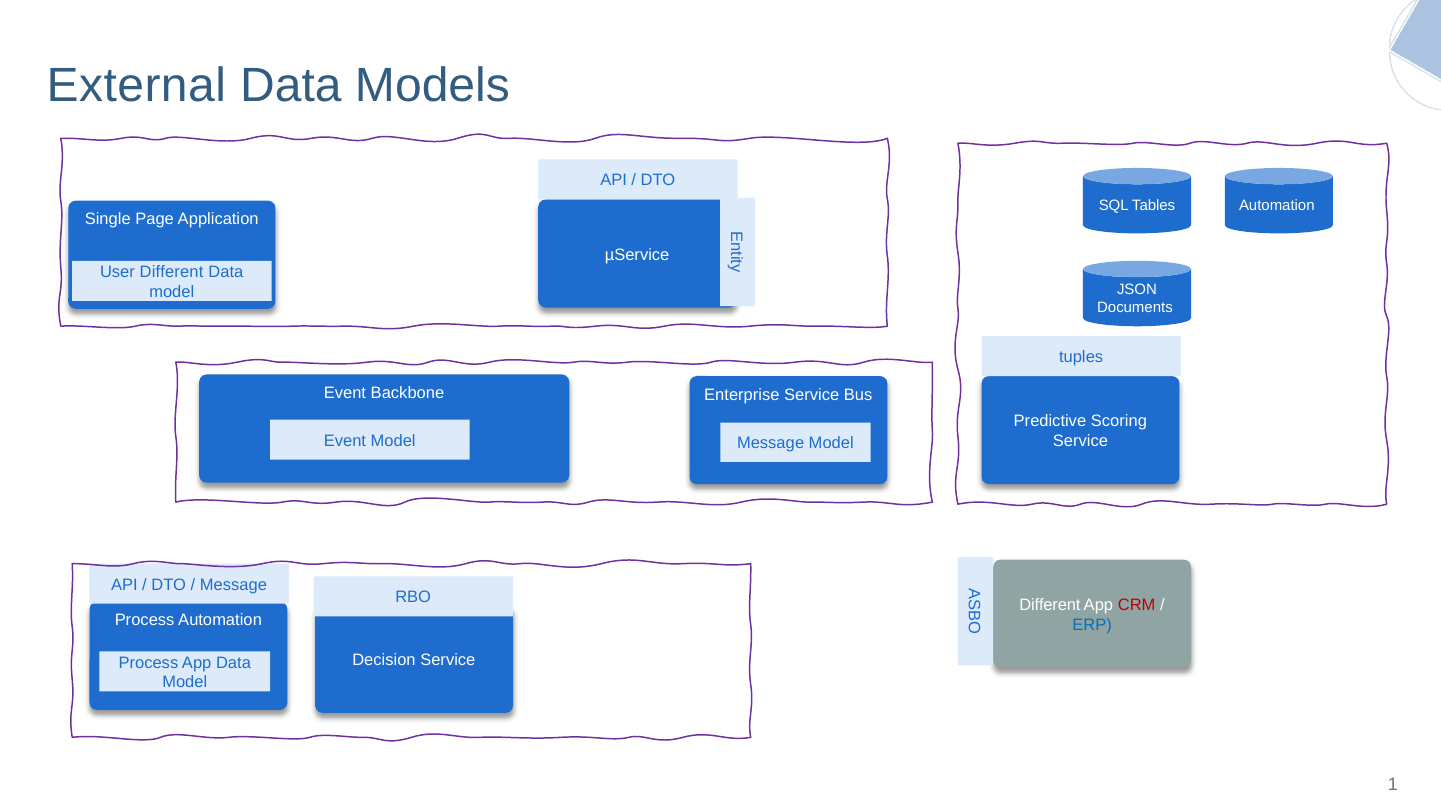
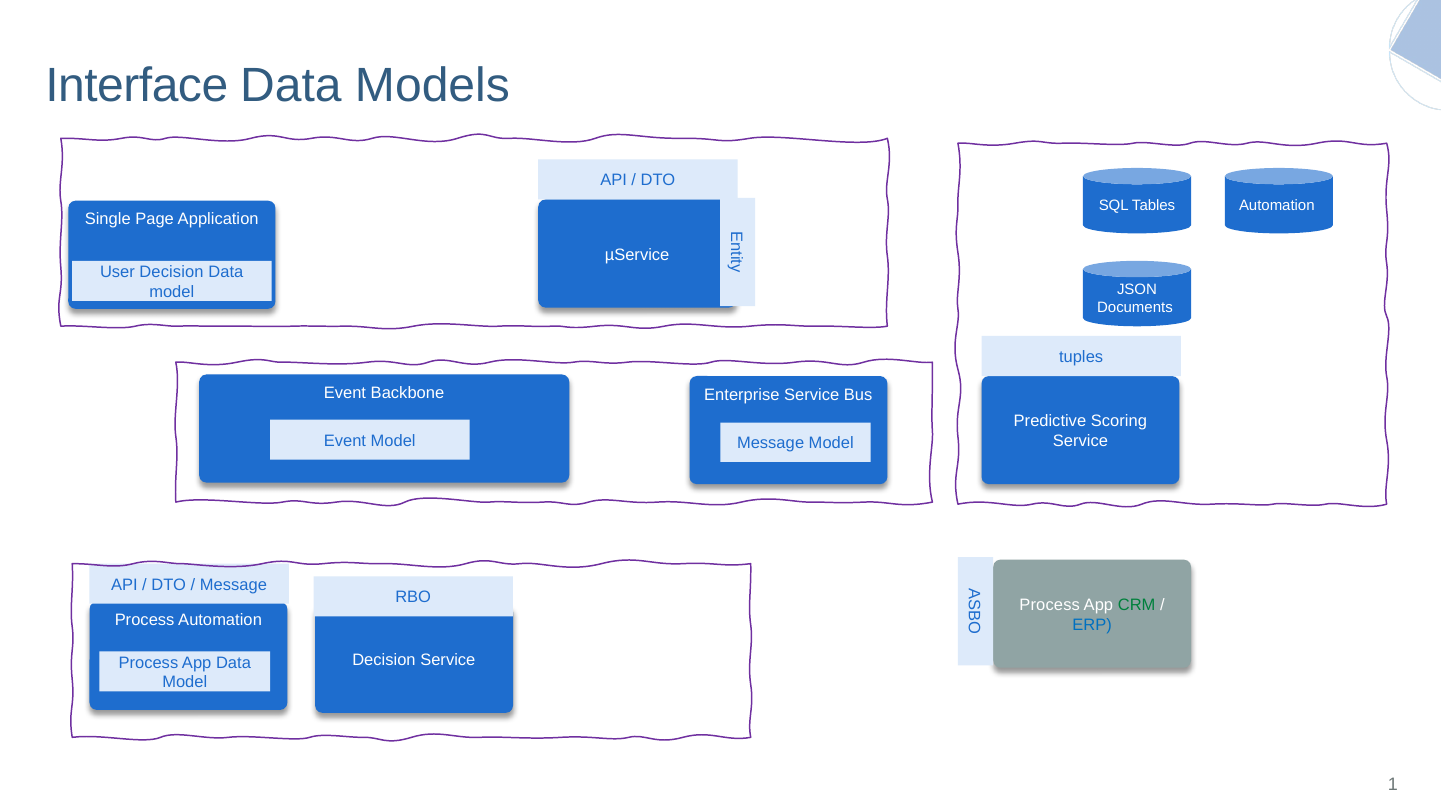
External: External -> Interface (137, 85)
User Different: Different -> Decision (172, 272)
Different: Different -> Process (1050, 605)
CRM colour: red -> green (1137, 605)
